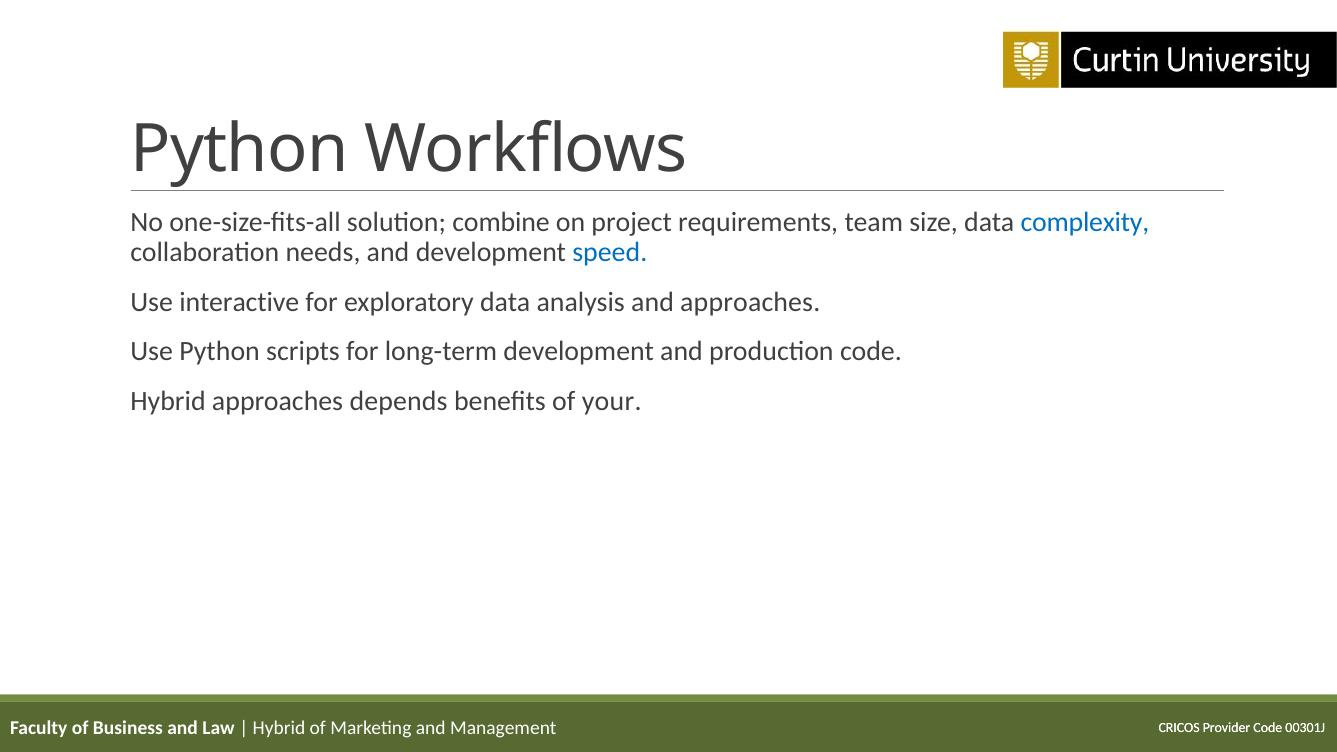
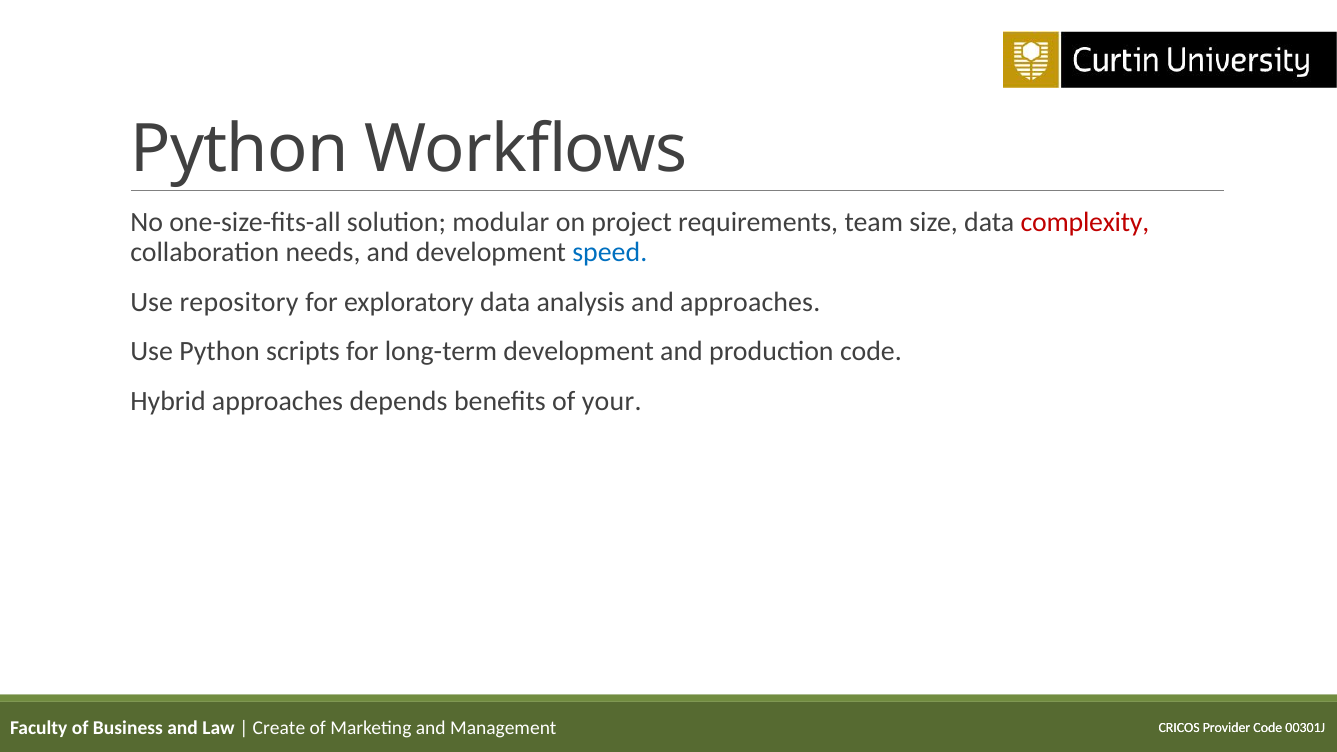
combine: combine -> modular (501, 222)
complexity colour: blue -> red (1085, 222)
interactive: interactive -> repository (239, 302)
Hybrid: Hybrid -> Create (279, 728)
